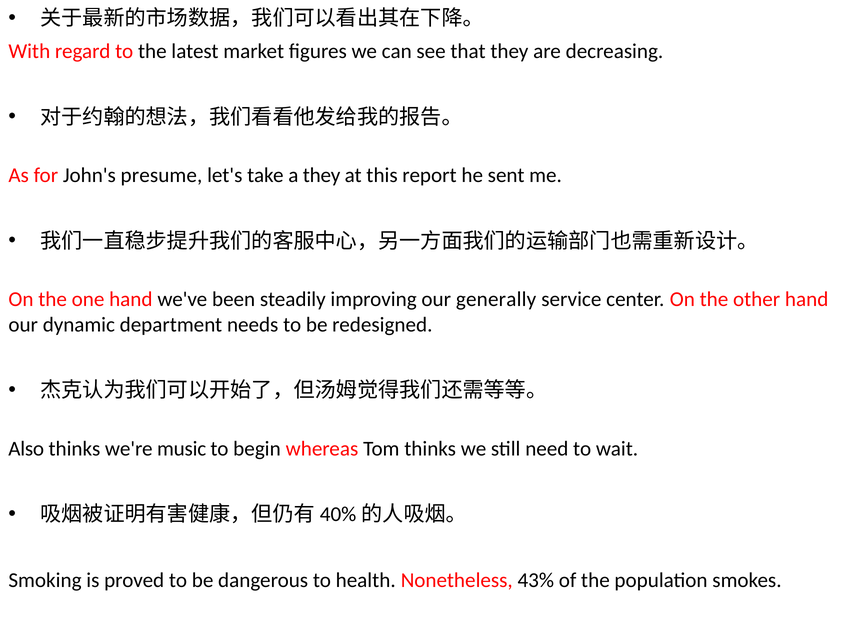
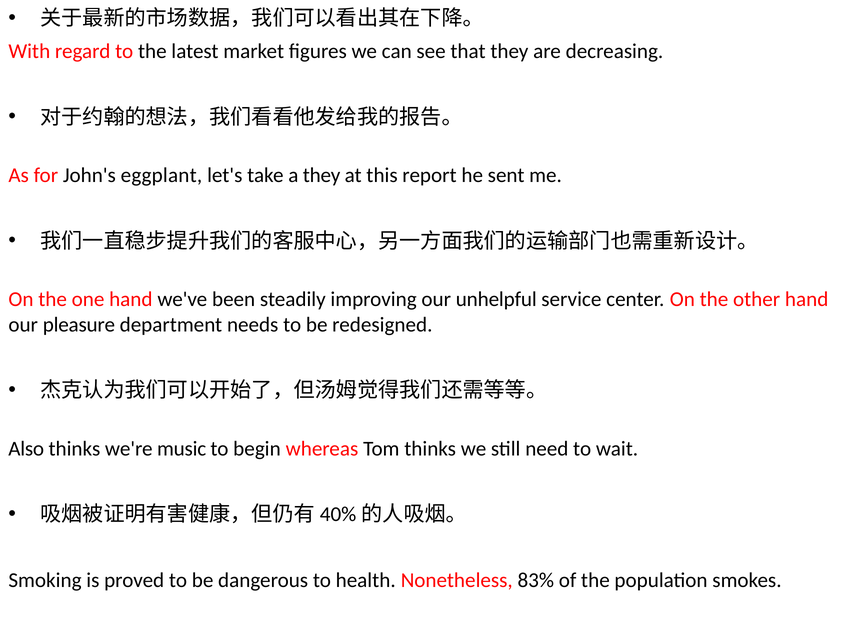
presume: presume -> eggplant (161, 175)
generally: generally -> unhelpful (496, 299)
dynamic: dynamic -> pleasure (79, 325)
43%: 43% -> 83% (536, 580)
